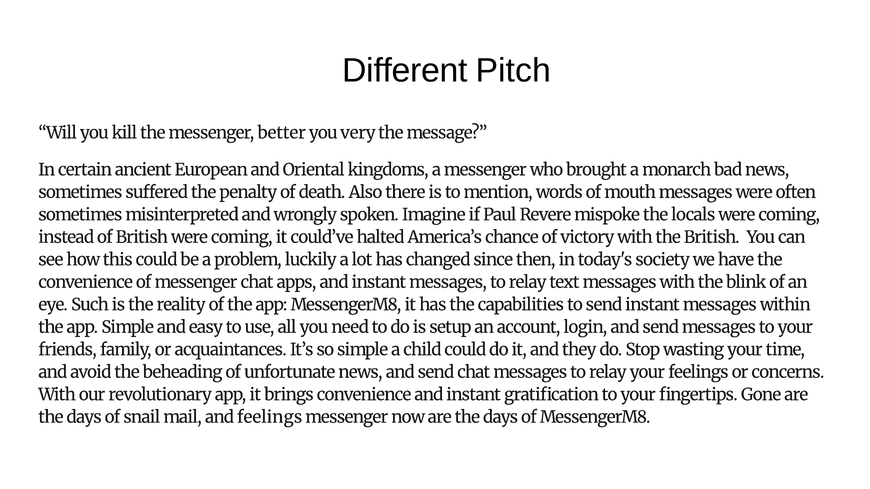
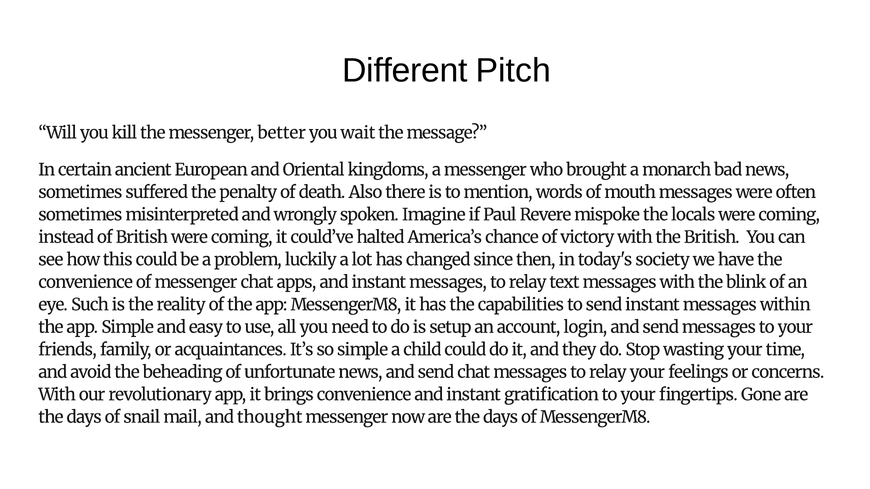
very: very -> wait (358, 133)
and feelings: feelings -> thought (270, 417)
